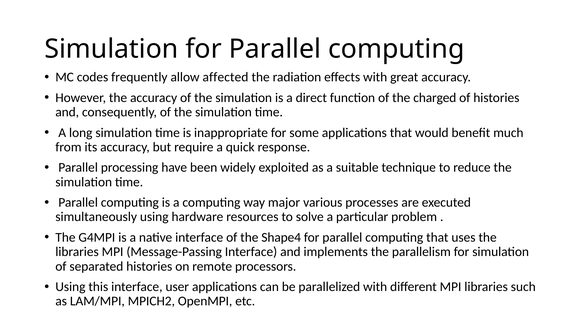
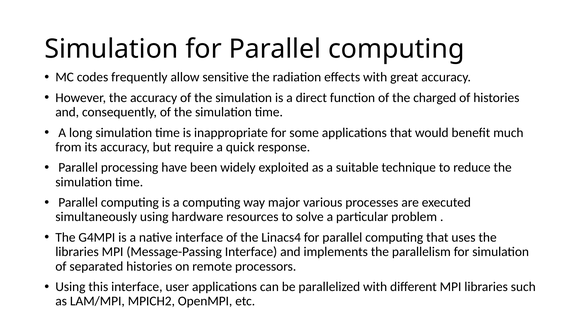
affected: affected -> sensitive (226, 77)
Shape4: Shape4 -> Linacs4 (281, 237)
